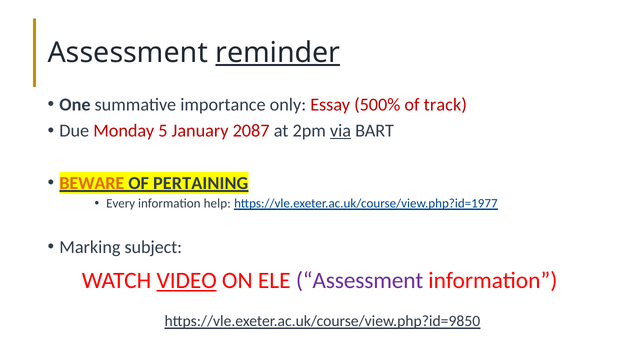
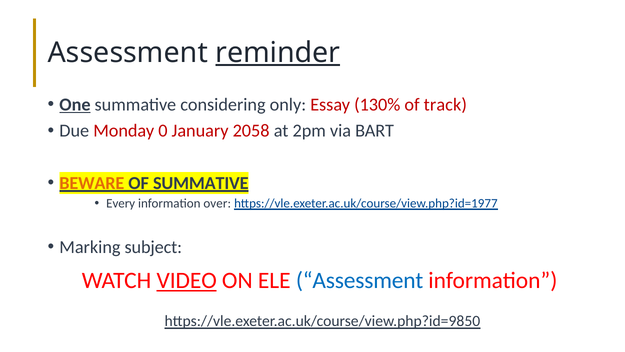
One underline: none -> present (75, 104)
importance: importance -> considering (223, 104)
500%: 500% -> 130% (377, 104)
5: 5 -> 0 (163, 131)
2087: 2087 -> 2058 (251, 131)
via underline: present -> none (341, 131)
OF PERTAINING: PERTAINING -> SUMMATIVE (201, 183)
help: help -> over (217, 203)
Assessment colour: purple -> blue (360, 280)
